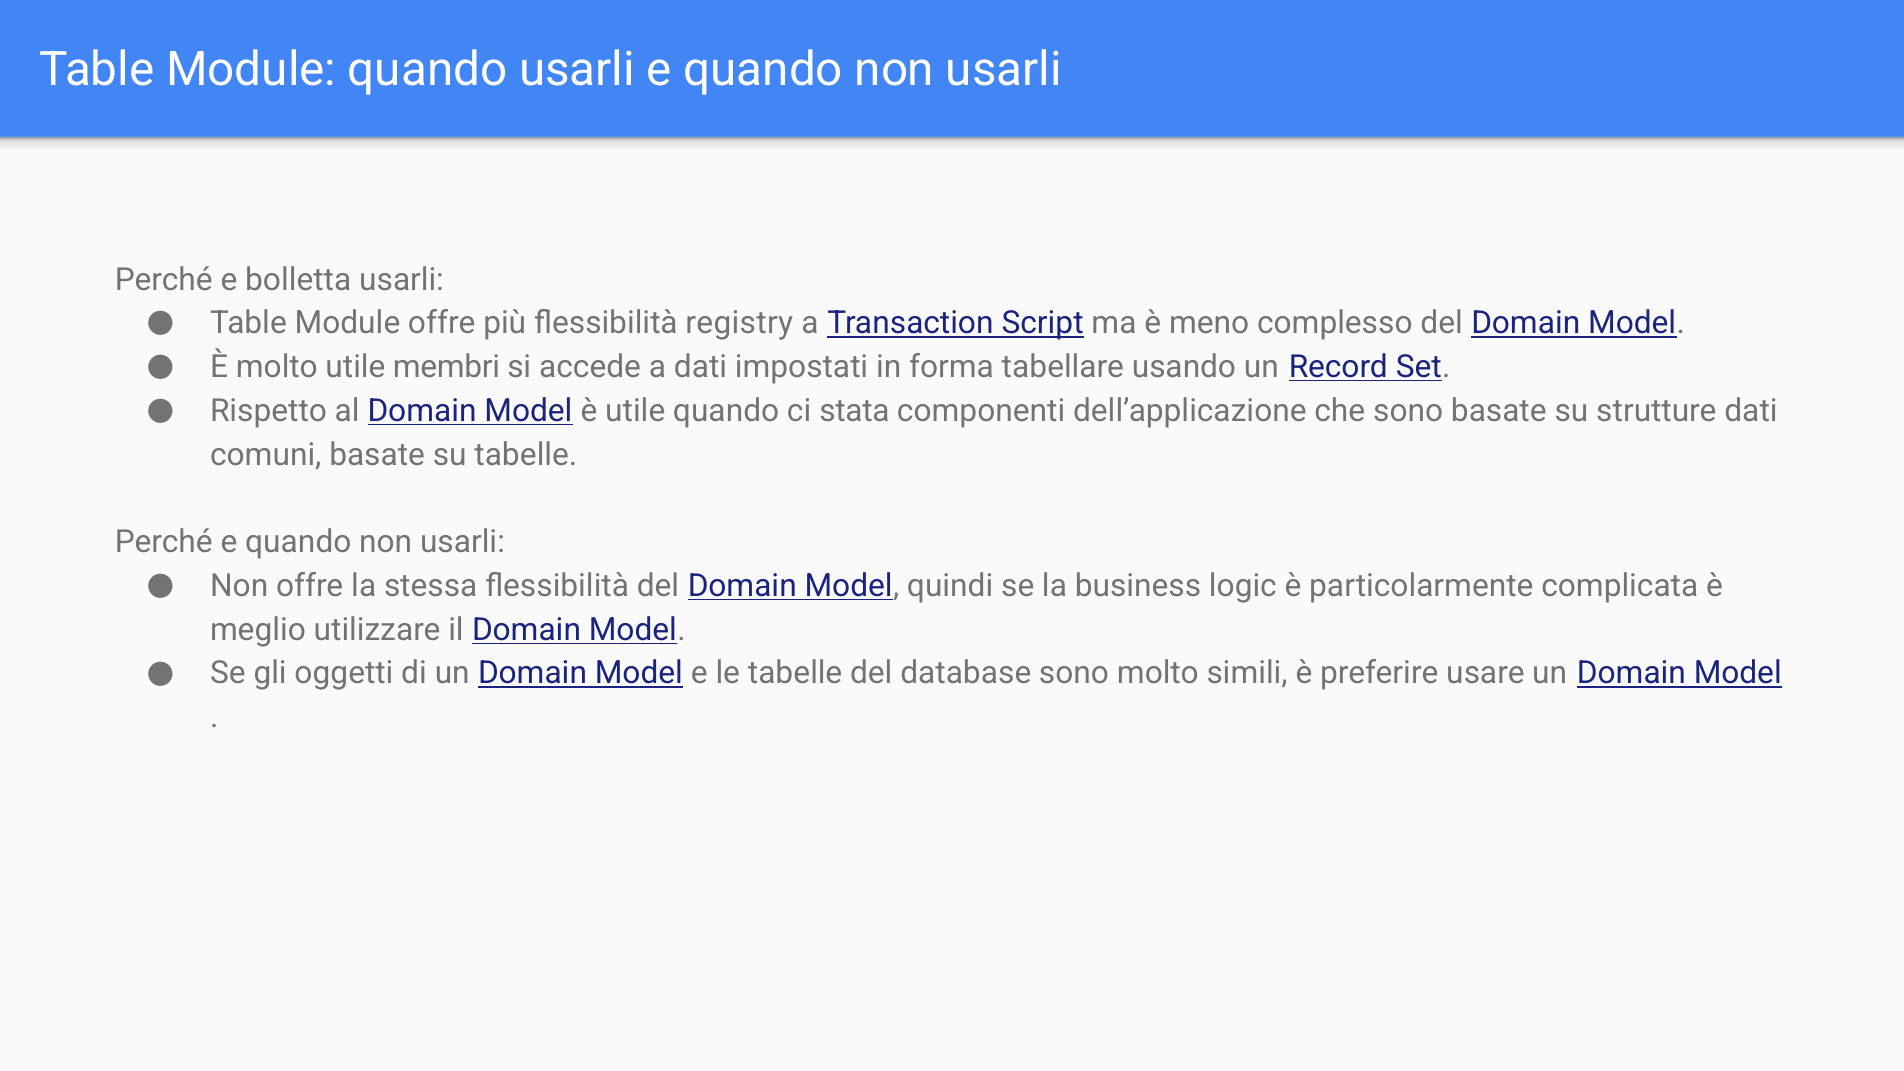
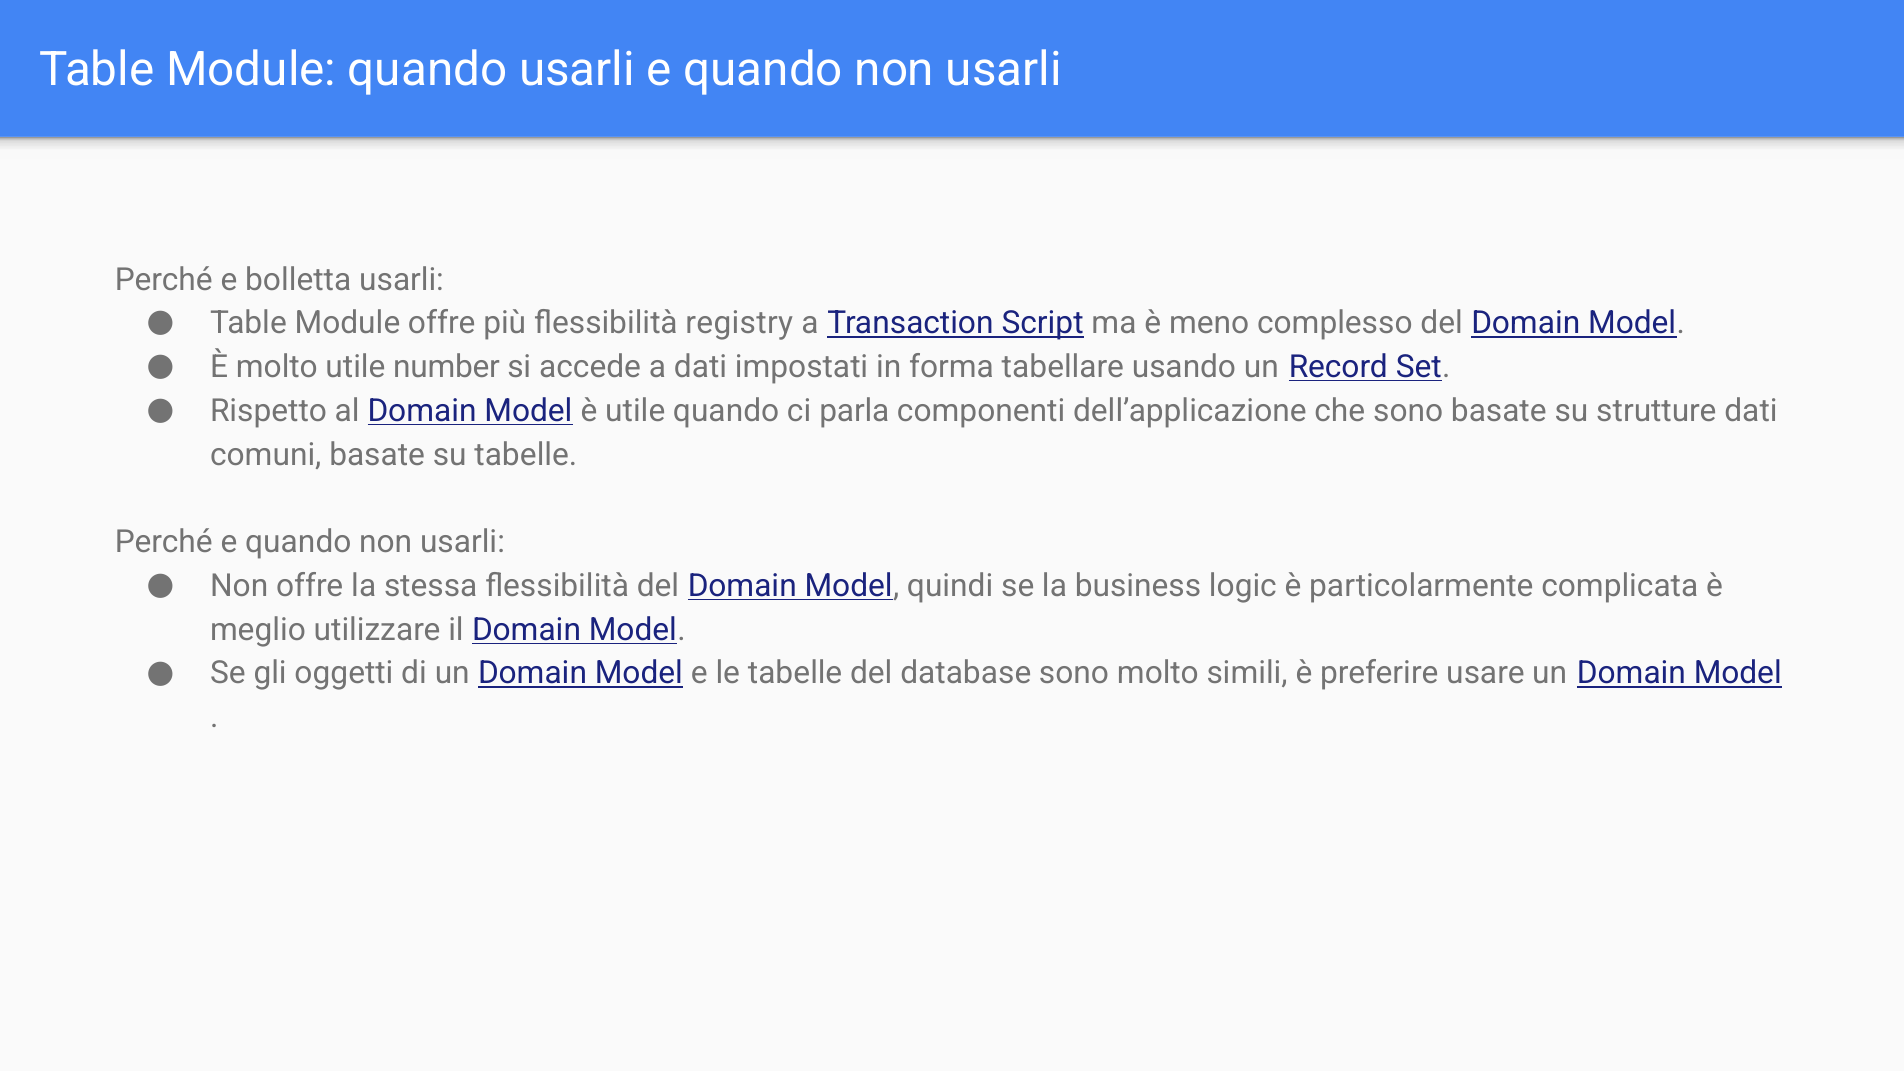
membri: membri -> number (446, 367)
stata: stata -> parla (854, 411)
